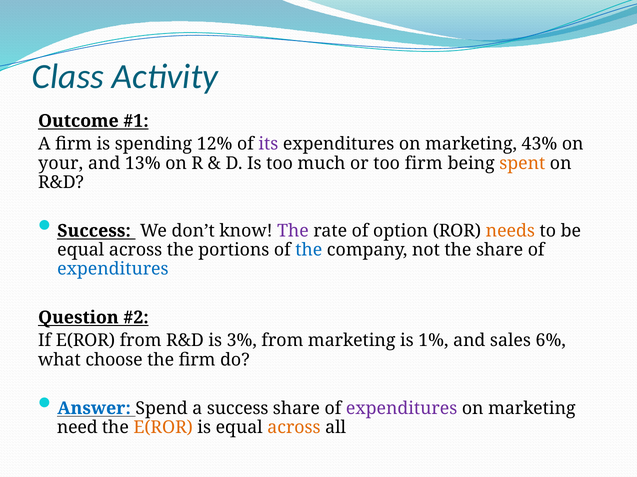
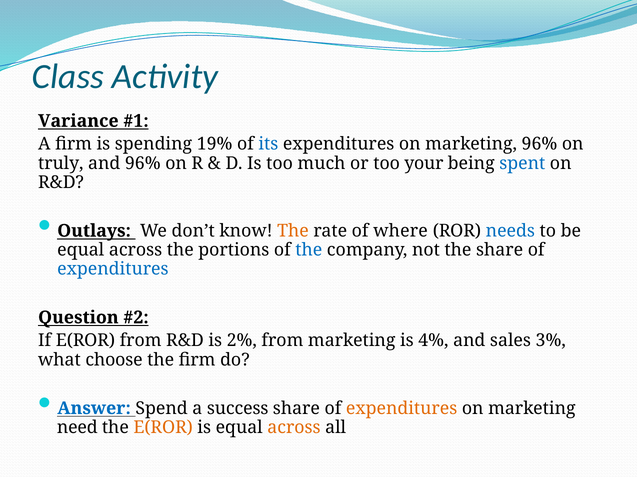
Outcome: Outcome -> Variance (78, 121)
12%: 12% -> 19% (215, 144)
its colour: purple -> blue (268, 144)
marketing 43%: 43% -> 96% (539, 144)
your: your -> truly (61, 163)
and 13%: 13% -> 96% (143, 163)
too firm: firm -> your (424, 163)
spent colour: orange -> blue (522, 163)
Success: Success -> Outlays (94, 231)
The colour: purple -> orange (293, 231)
option: option -> where (401, 231)
needs colour: orange -> blue (510, 231)
3%: 3% -> 2% (242, 341)
1%: 1% -> 4% (433, 341)
6%: 6% -> 3% (551, 341)
expenditures colour: purple -> orange (402, 409)
